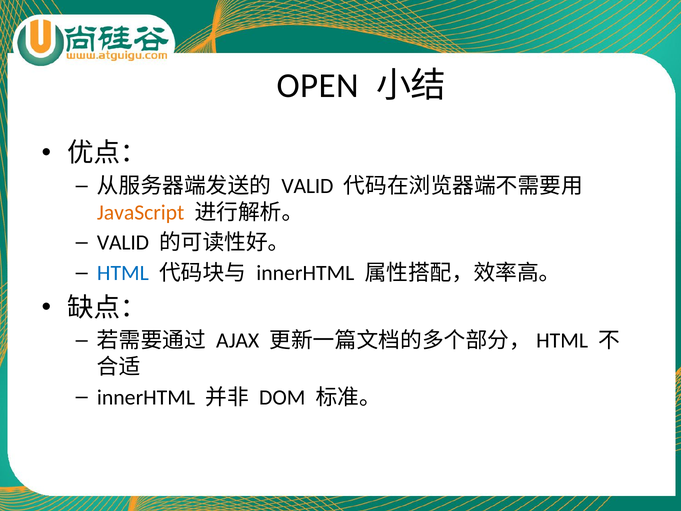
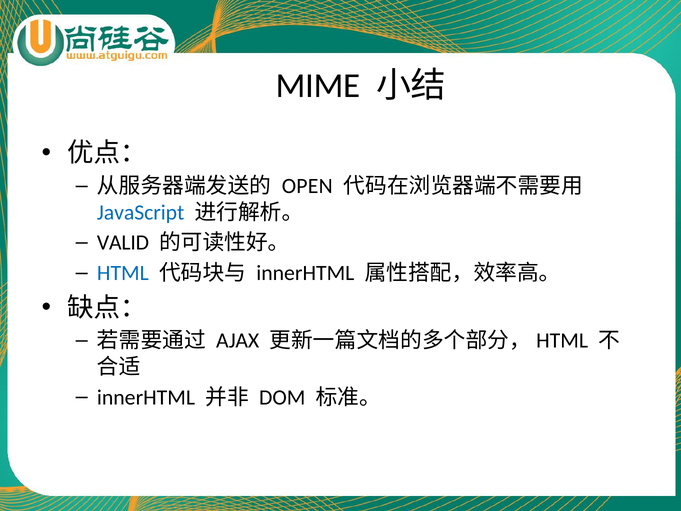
OPEN: OPEN -> MIME (318, 86)
VALID: VALID -> OPEN (307, 186)
JavaScript colour: orange -> blue (141, 212)
